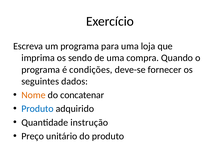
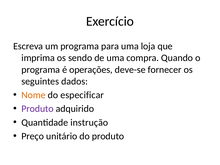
condições: condições -> operações (91, 70)
concatenar: concatenar -> especificar (82, 95)
Produto colour: blue -> purple (37, 109)
